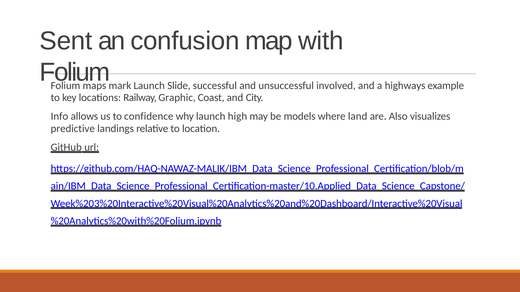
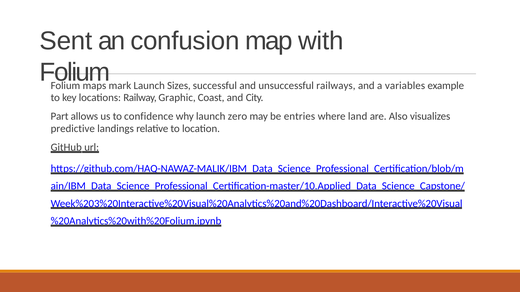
Slide: Slide -> Sizes (179, 86)
involved: involved -> railways (336, 86)
highways: highways -> variables (405, 86)
Info: Info -> Part (60, 116)
high: high -> zero (237, 116)
models: models -> entries (300, 116)
